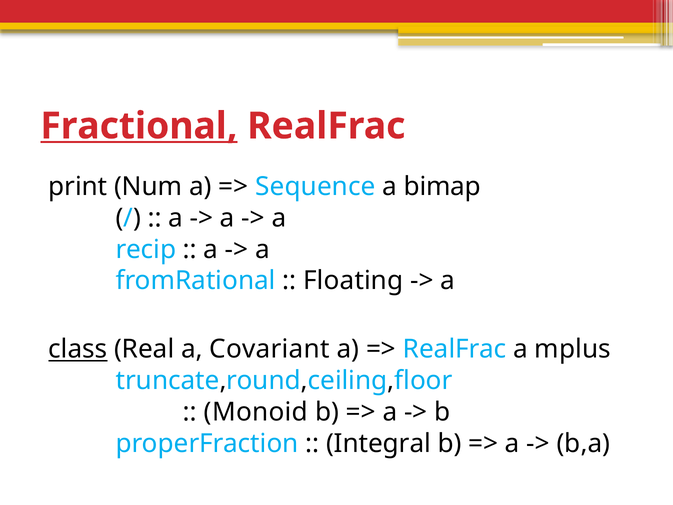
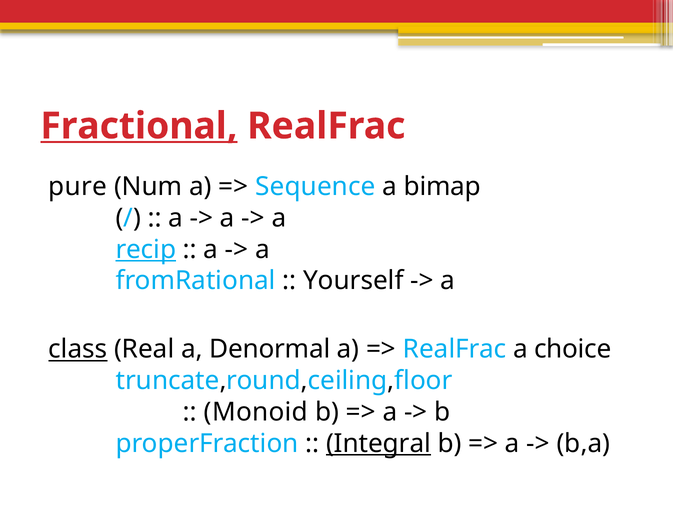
print: print -> pure (78, 186)
recip underline: none -> present (146, 249)
Floating: Floating -> Yourself (353, 281)
Covariant: Covariant -> Denormal (270, 349)
mplus: mplus -> choice (573, 349)
Integral underline: none -> present (379, 443)
